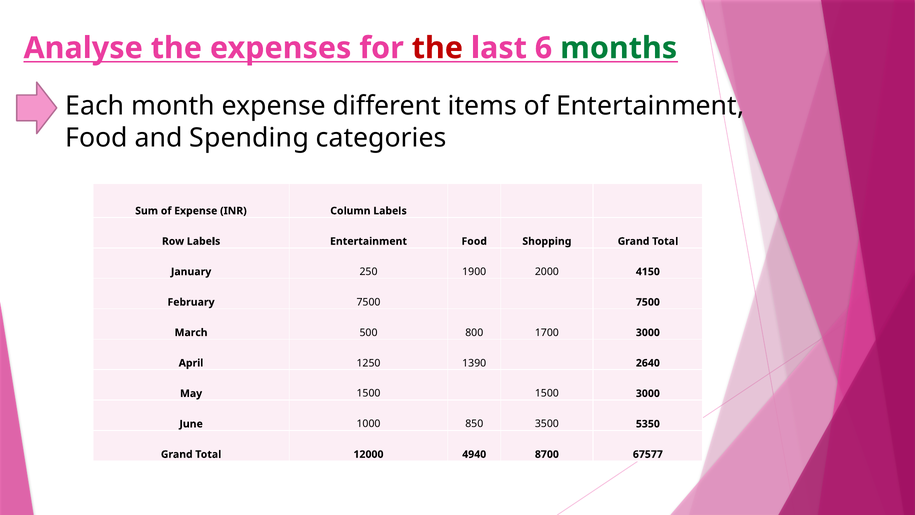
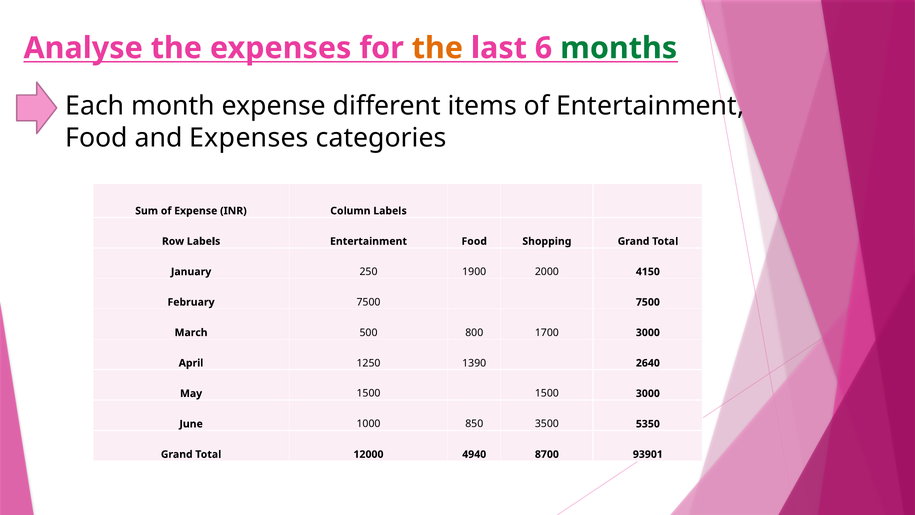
the colour: red -> orange (437, 48)
and Spending: Spending -> Expenses (249, 138)
67577: 67577 -> 93901 (648, 454)
